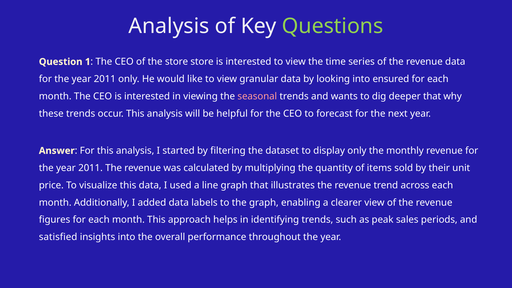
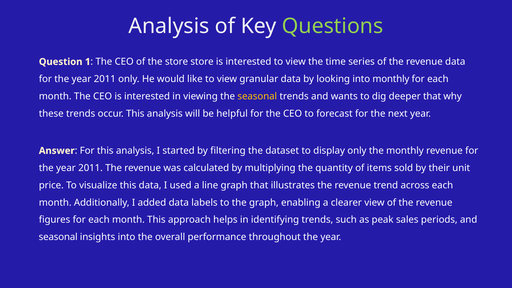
into ensured: ensured -> monthly (391, 79)
seasonal colour: pink -> yellow (257, 96)
satisfied: satisfied -> seasonal (58, 237)
